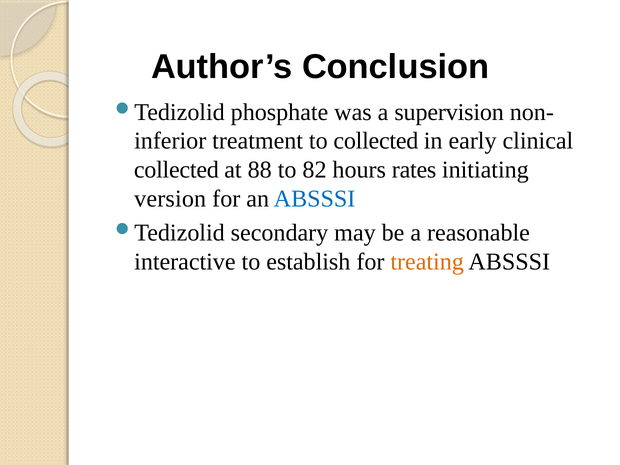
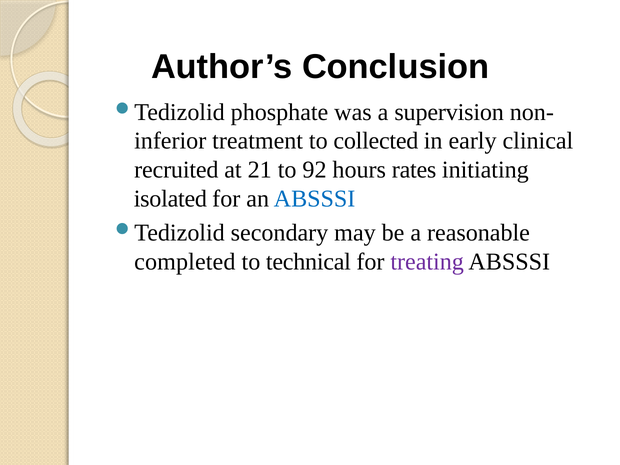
collected: collected -> recruited (176, 170)
88: 88 -> 21 (260, 170)
82: 82 -> 92 (315, 170)
version: version -> isolated (170, 199)
interactive: interactive -> completed (185, 262)
establish: establish -> technical (308, 262)
treating colour: orange -> purple (427, 262)
